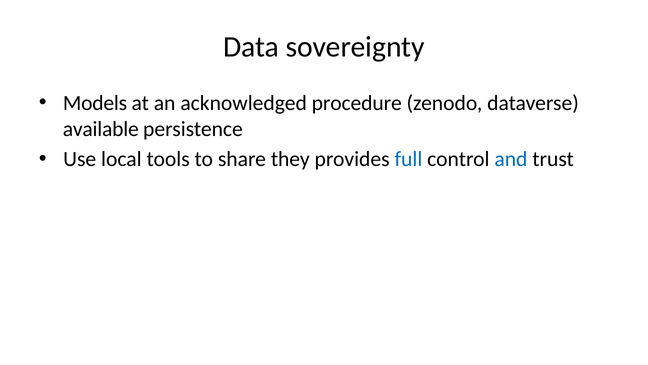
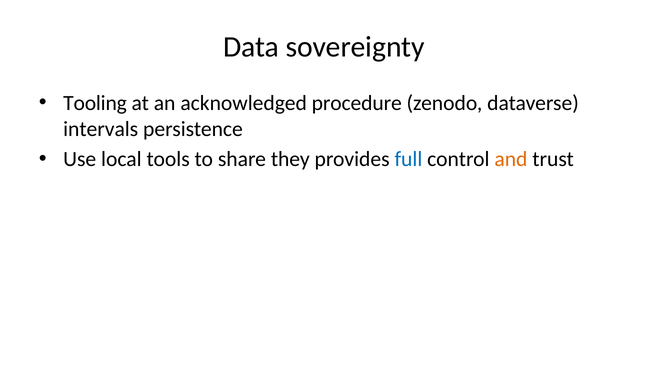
Models: Models -> Tooling (95, 103)
available: available -> intervals (101, 129)
and colour: blue -> orange (511, 159)
